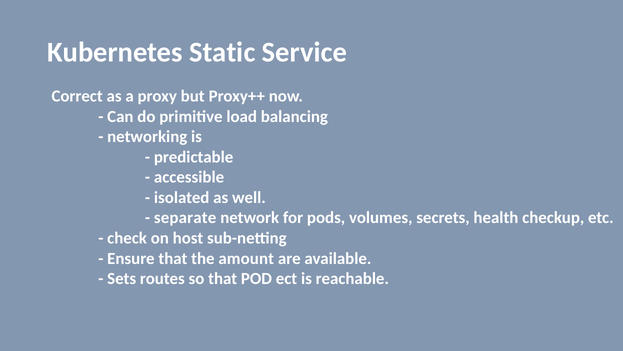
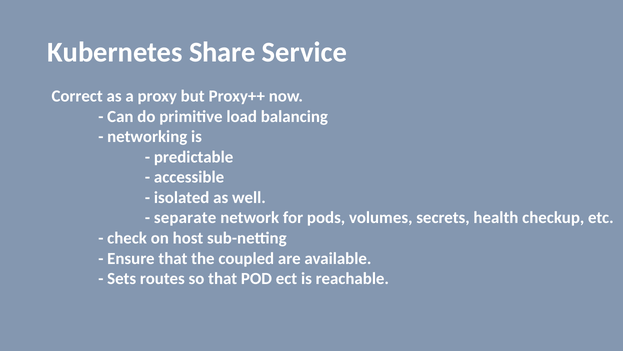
Static: Static -> Share (222, 52)
amount: amount -> coupled (246, 258)
